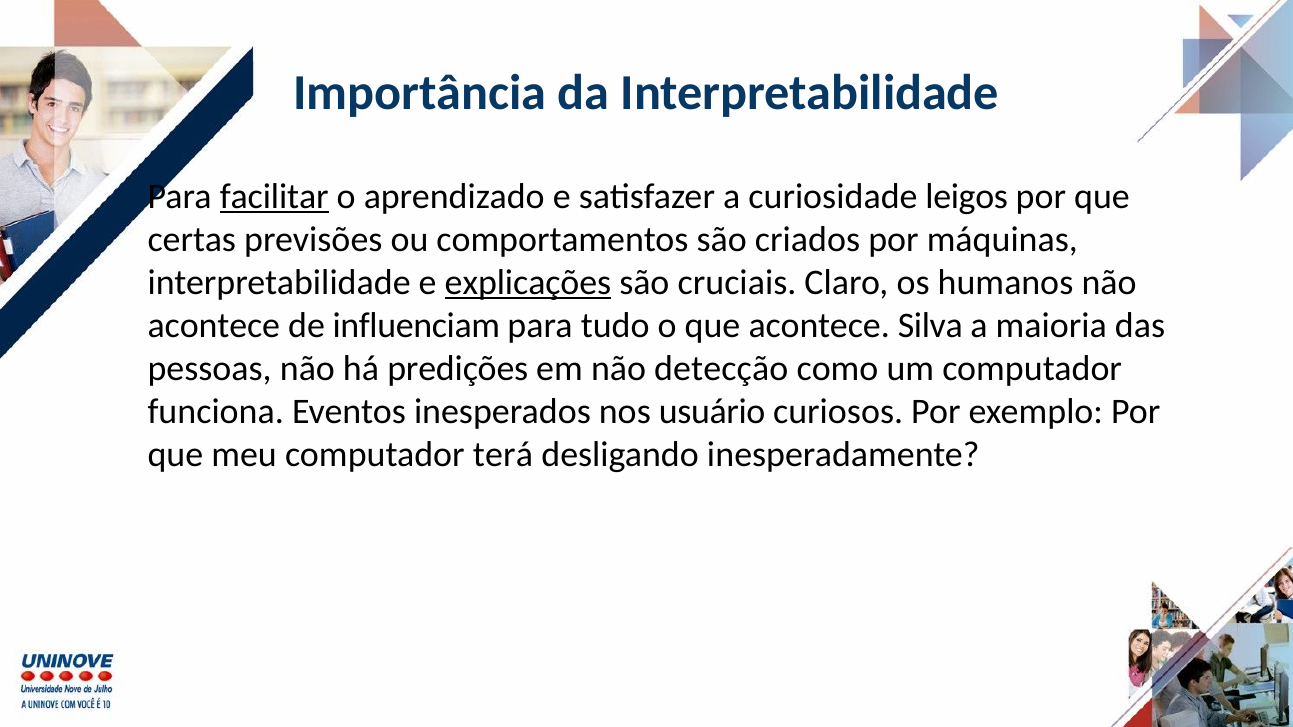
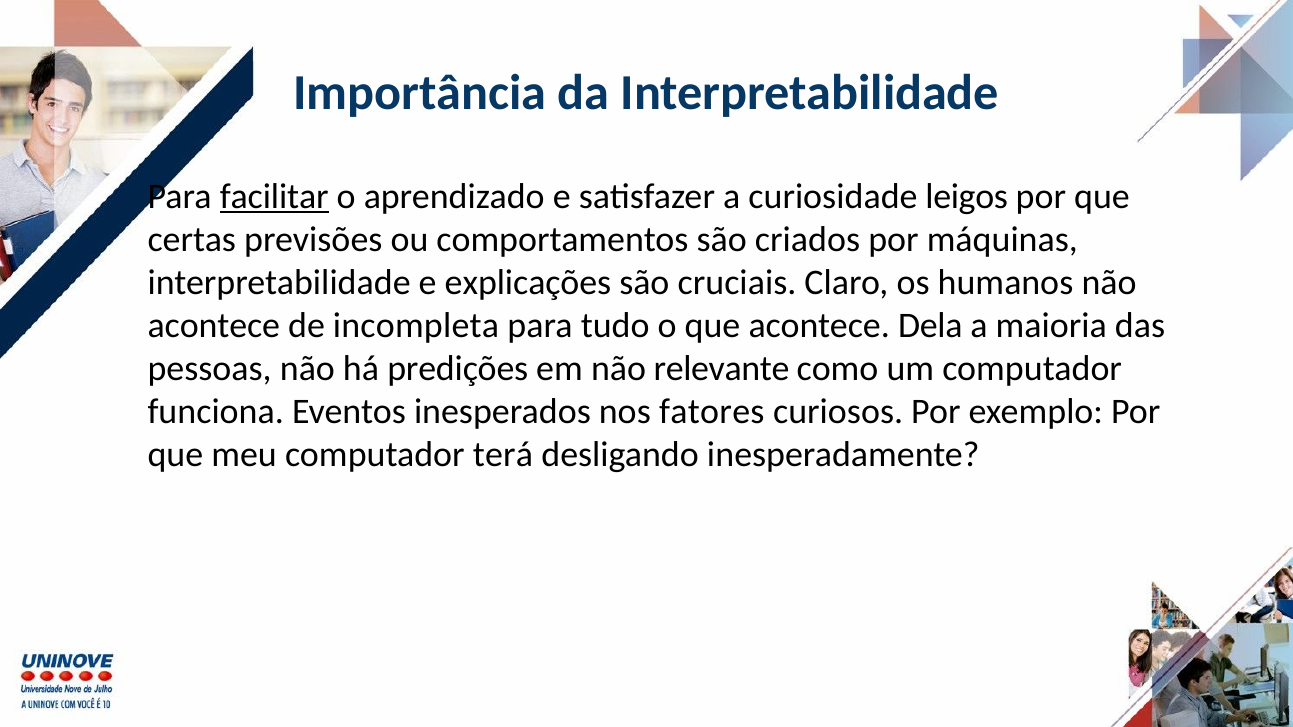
explicações underline: present -> none (528, 283)
influenciam: influenciam -> incompleta (416, 326)
Silva: Silva -> Dela (930, 326)
detecção: detecção -> relevante (722, 369)
usuário: usuário -> fatores (712, 412)
